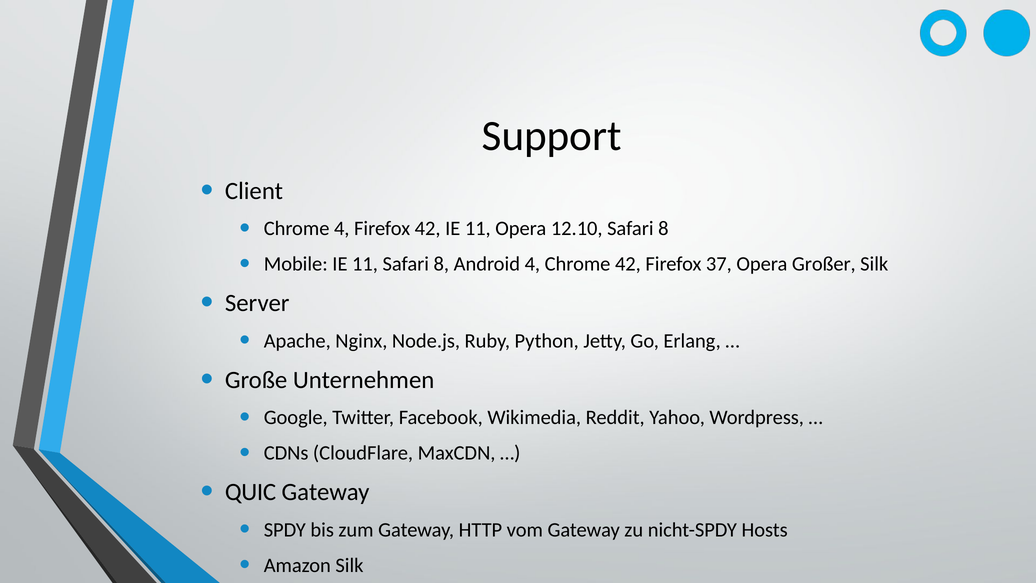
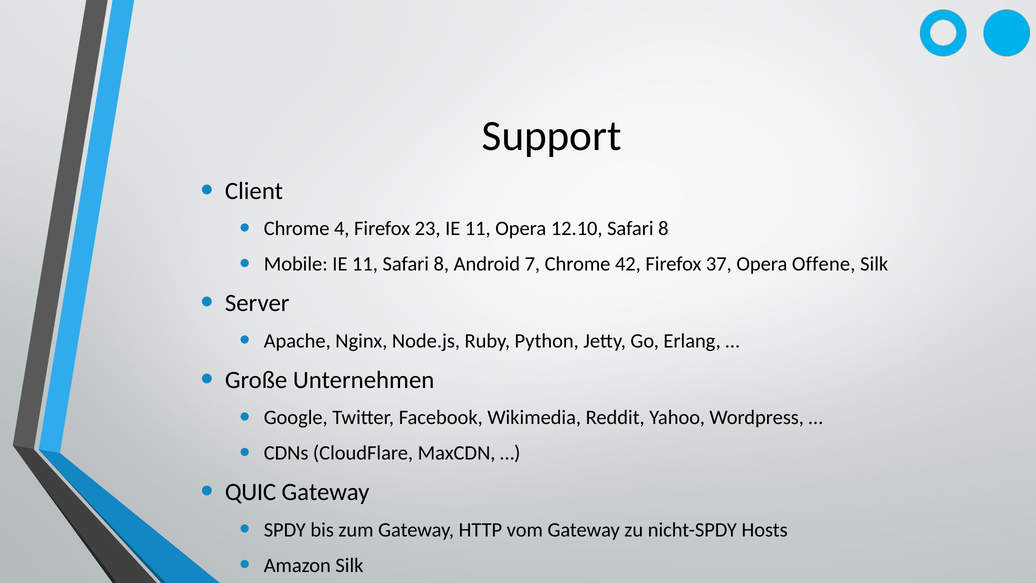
Firefox 42: 42 -> 23 (428, 228)
Android 4: 4 -> 7 (532, 264)
Großer: Großer -> Offene (824, 264)
